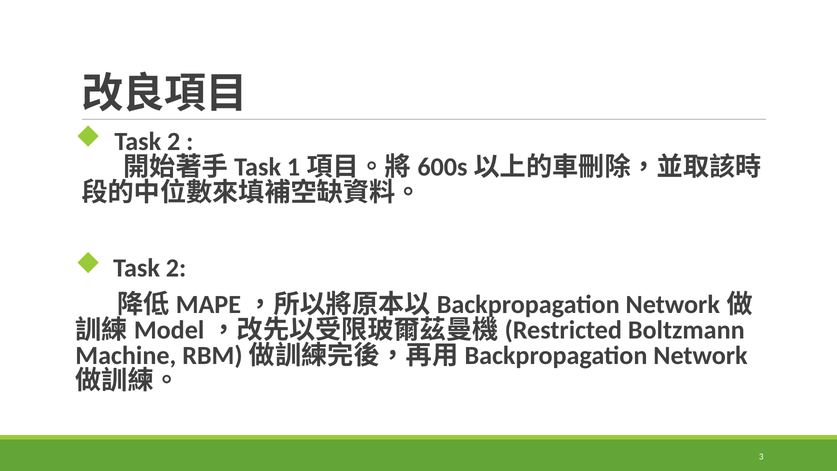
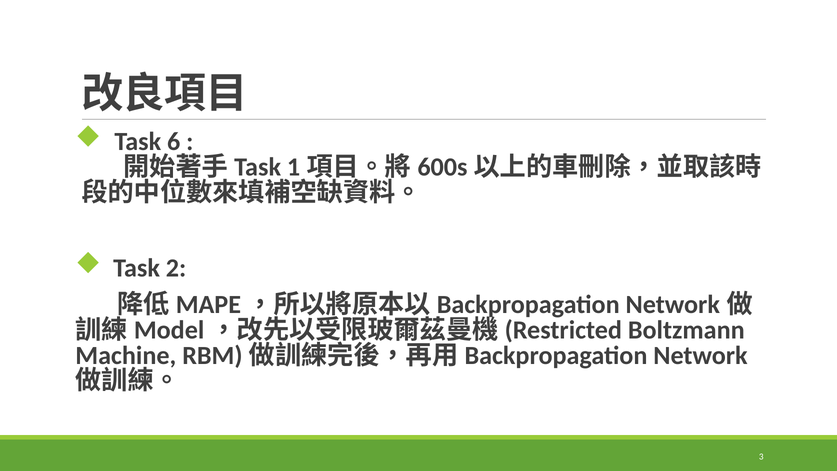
2: 2 -> 6 (174, 142)
